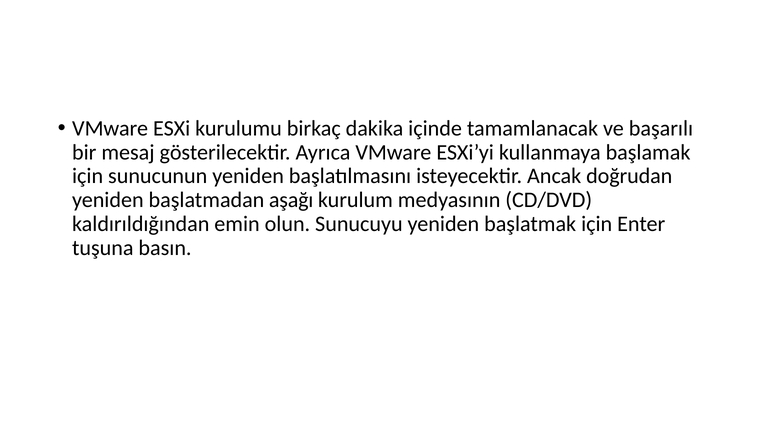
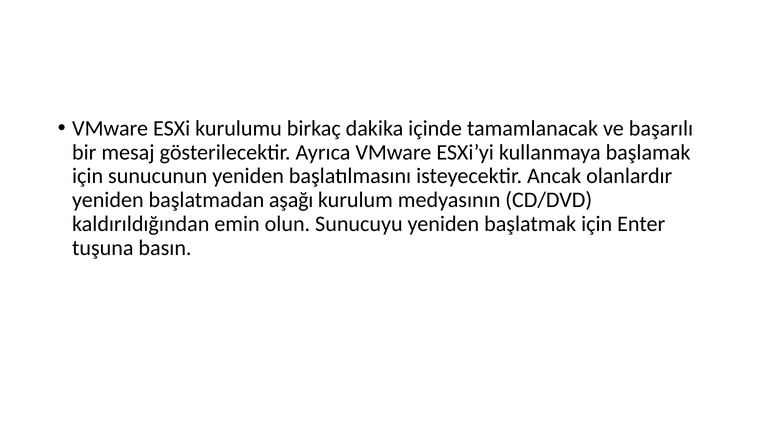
doğrudan: doğrudan -> olanlardır (629, 176)
